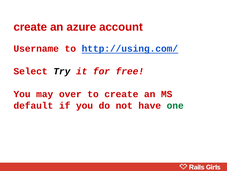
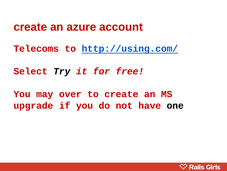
Username: Username -> Telecoms (36, 48)
default: default -> upgrade (33, 105)
one colour: green -> black (175, 105)
